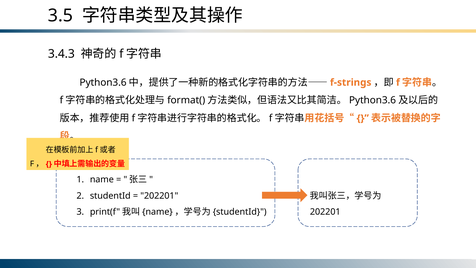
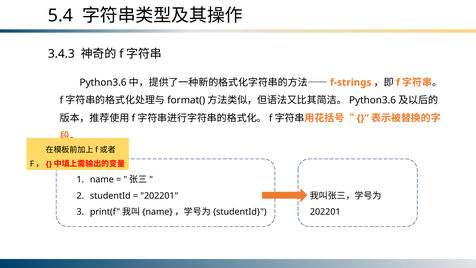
3.5: 3.5 -> 5.4 (61, 15)
